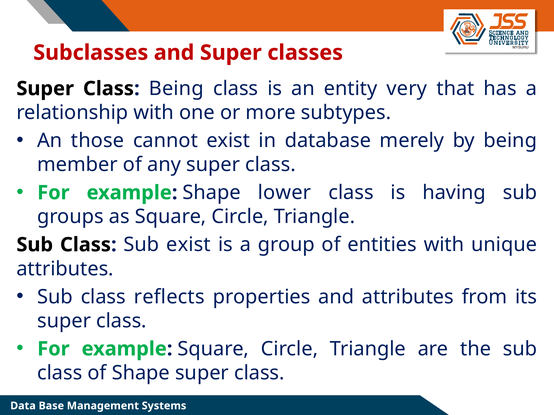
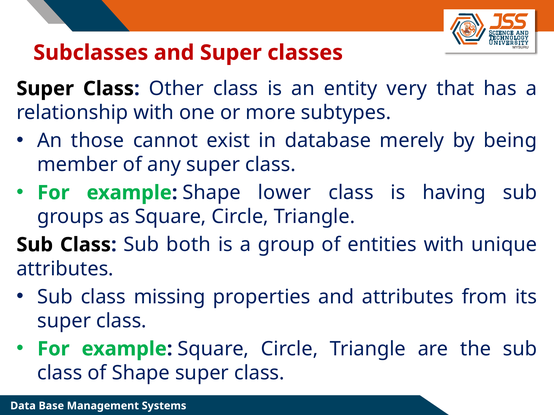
Class Being: Being -> Other (176, 89)
Sub exist: exist -> both (189, 245)
reflects: reflects -> missing (170, 297)
